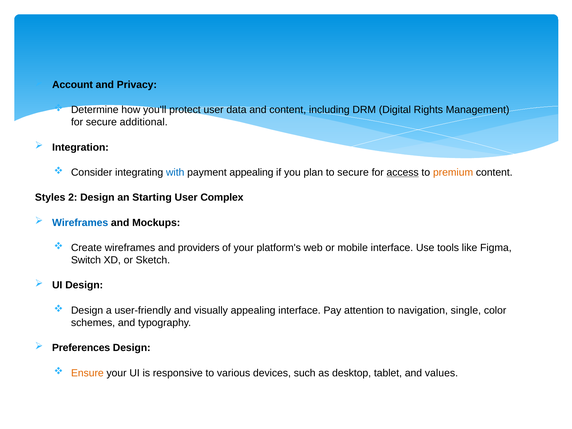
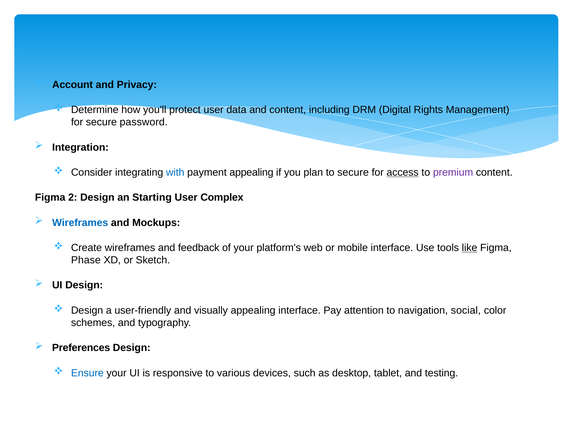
additional: additional -> password (144, 122)
premium colour: orange -> purple (453, 172)
Styles: Styles -> Figma (50, 197)
providers: providers -> feedback (199, 248)
like underline: none -> present (470, 248)
Switch: Switch -> Phase (86, 260)
single: single -> social (466, 310)
Ensure colour: orange -> blue (87, 373)
values: values -> testing (442, 373)
